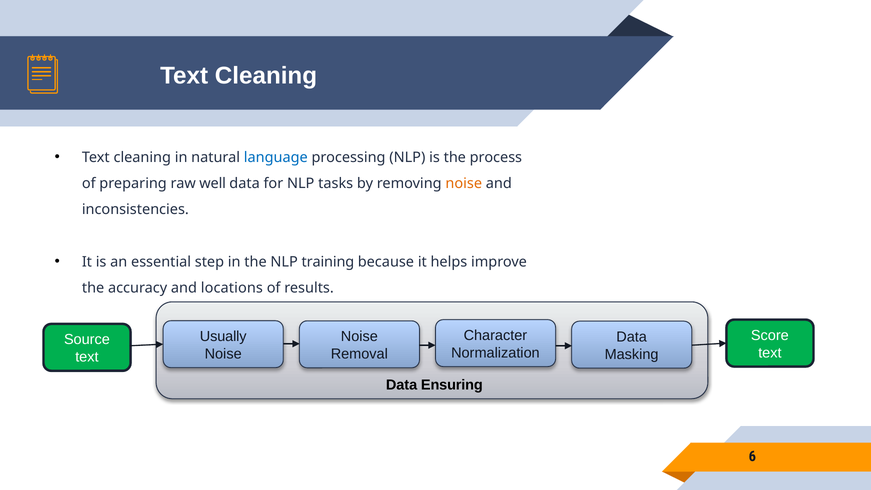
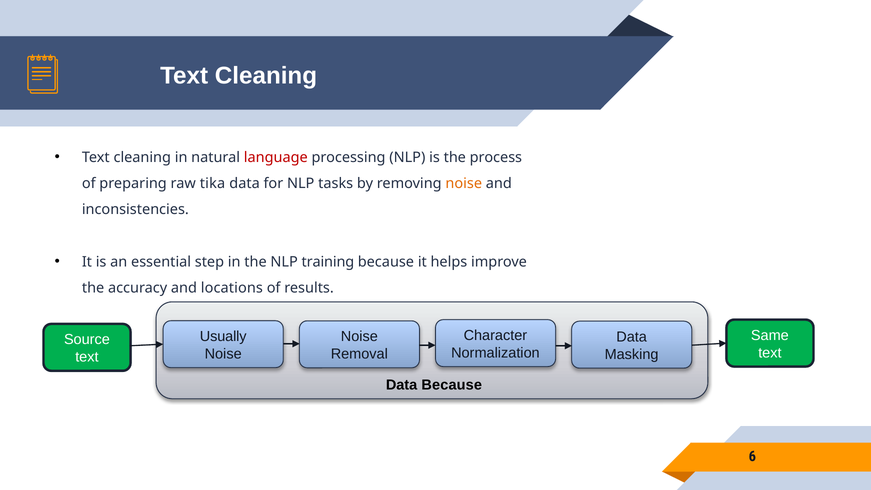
language colour: blue -> red (276, 157)
well: well -> tika (213, 184)
Score: Score -> Same (770, 335)
Data Ensuring: Ensuring -> Because (452, 385)
